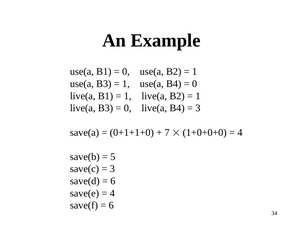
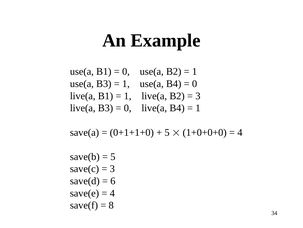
1: 1 -> 3 (198, 96)
3: 3 -> 1 (198, 108)
7: 7 -> 5 (167, 132)
6: 6 -> 8 (111, 205)
